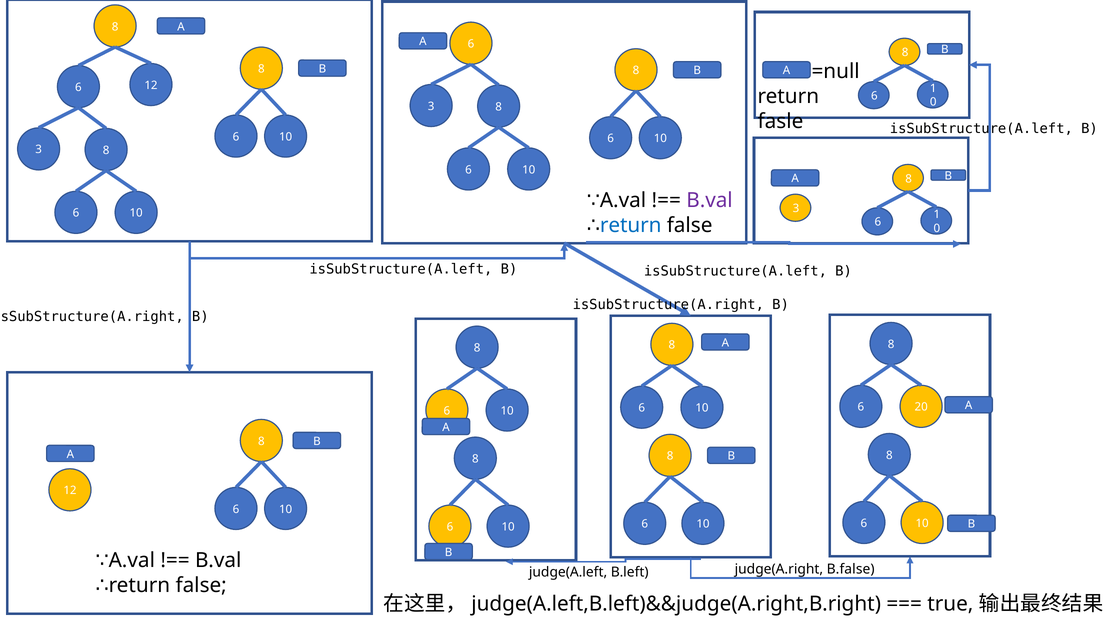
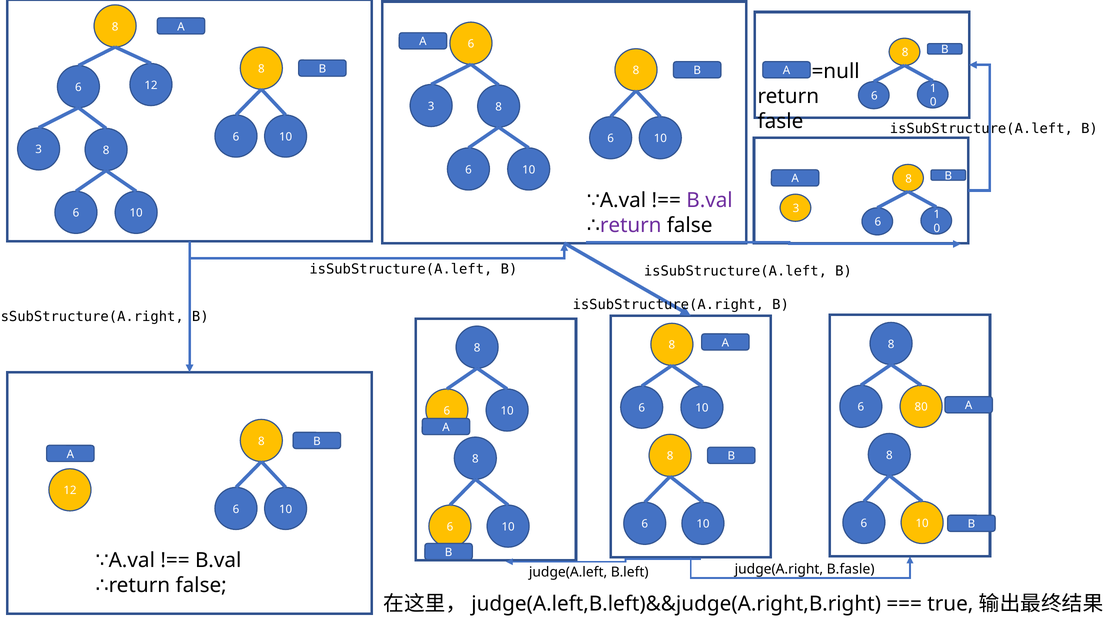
return colour: blue -> purple (631, 225)
20: 20 -> 80 (921, 407)
B.false: B.false -> B.fasle (851, 569)
